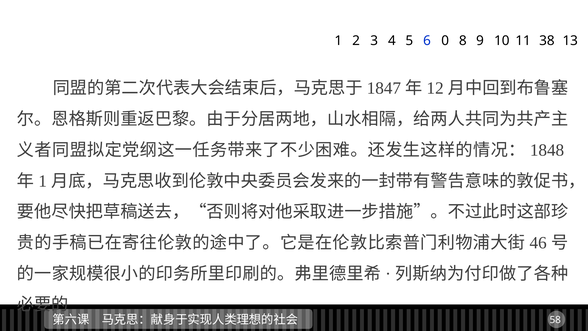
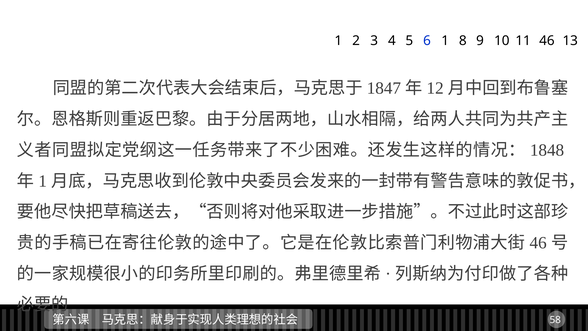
6 0: 0 -> 1 (445, 41)
11 38: 38 -> 46 (547, 41)
